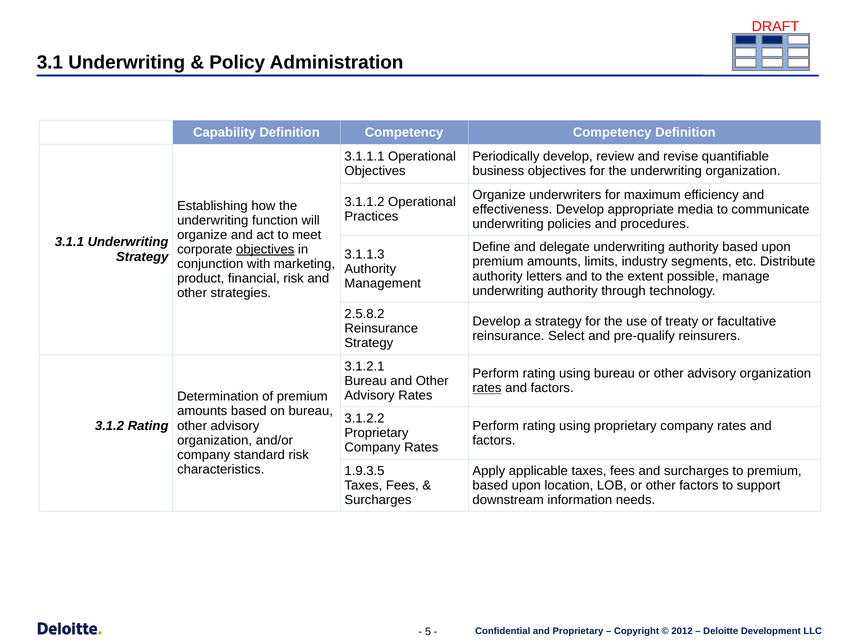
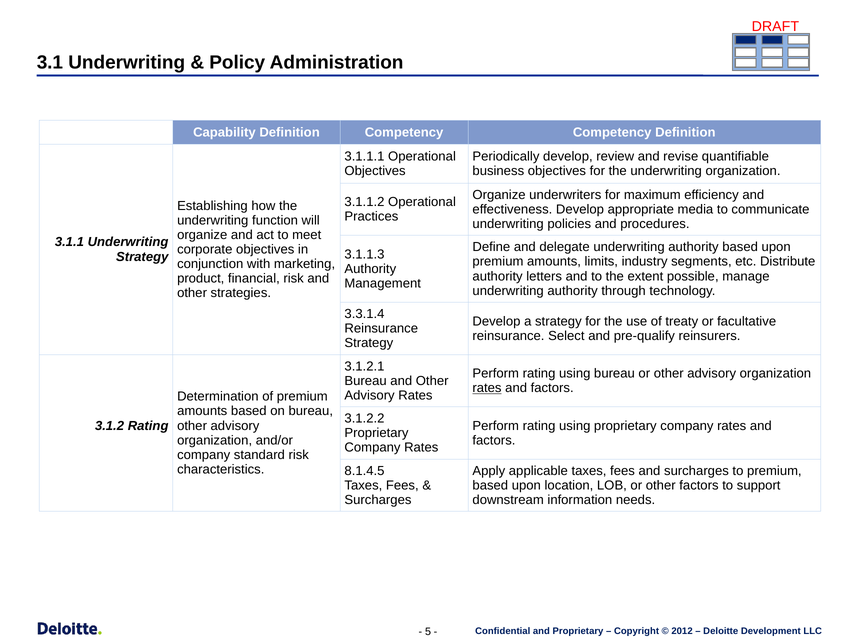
objectives underline: present -> none (265, 249)
2.5.8.2: 2.5.8.2 -> 3.3.1.4 (364, 314)
1.9.3.5: 1.9.3.5 -> 8.1.4.5 (364, 471)
